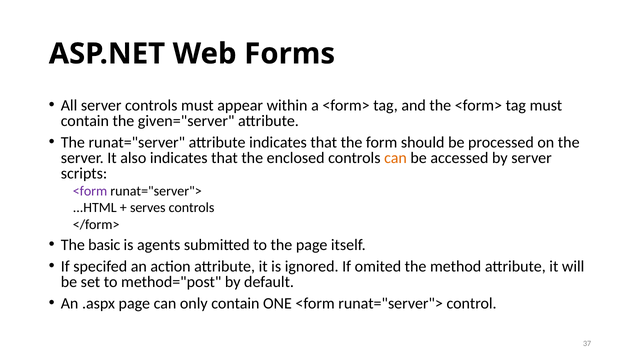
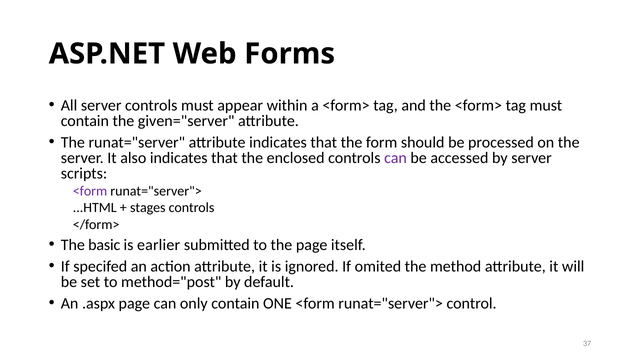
can colour: orange -> purple (396, 158)
serves: serves -> stages (148, 208)
agents: agents -> earlier (159, 245)
